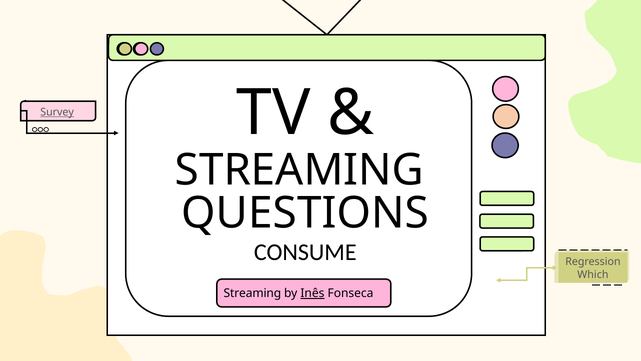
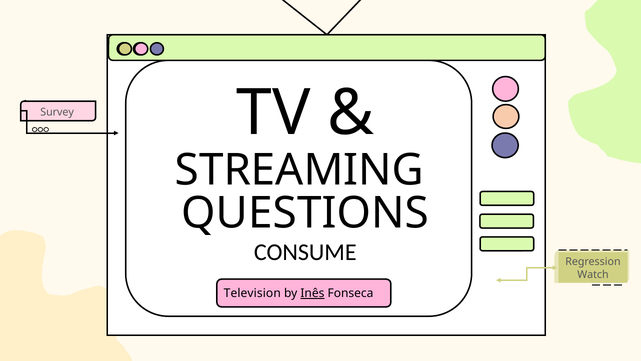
Survey underline: present -> none (57, 112)
Which: Which -> Watch (593, 274)
Streaming: Streaming -> Television (252, 293)
